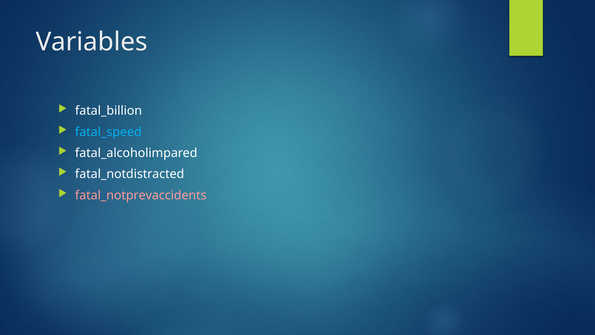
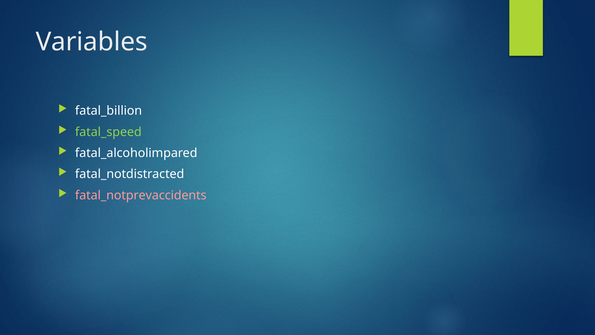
fatal_speed colour: light blue -> light green (108, 132)
